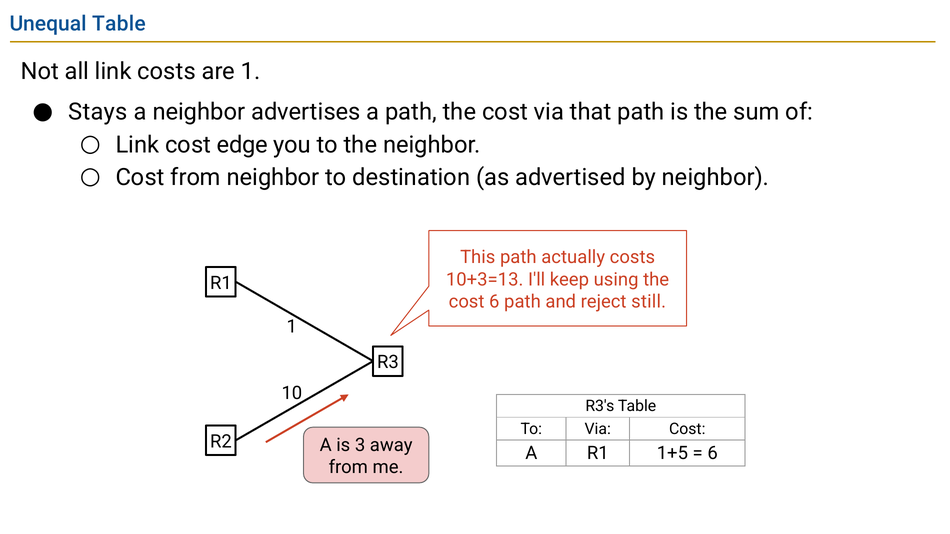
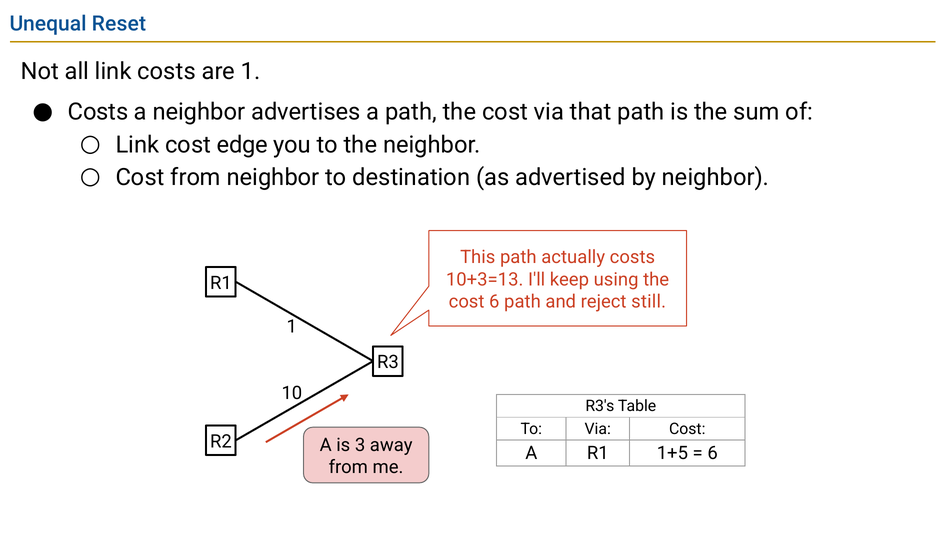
Unequal Table: Table -> Reset (119, 24)
Stays: Stays -> Costs (98, 112)
